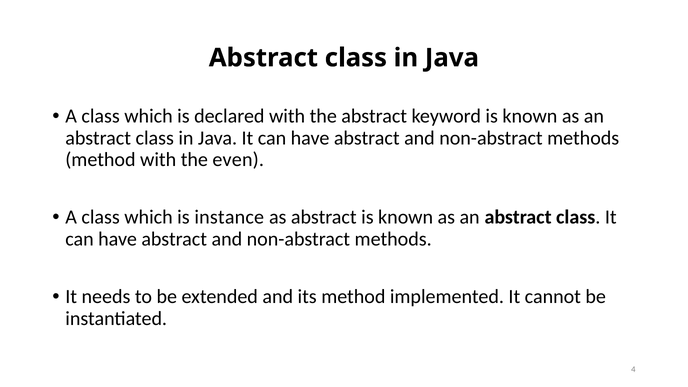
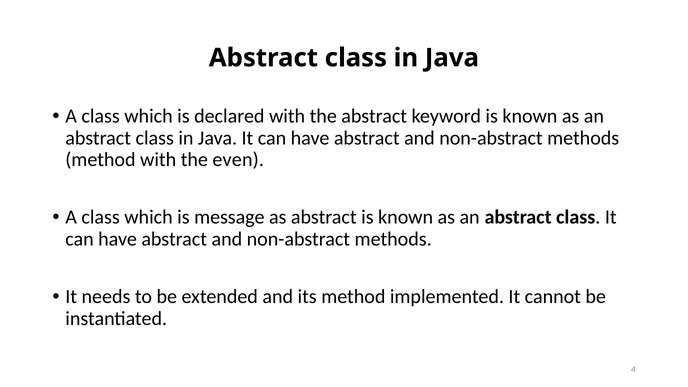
instance: instance -> message (229, 217)
